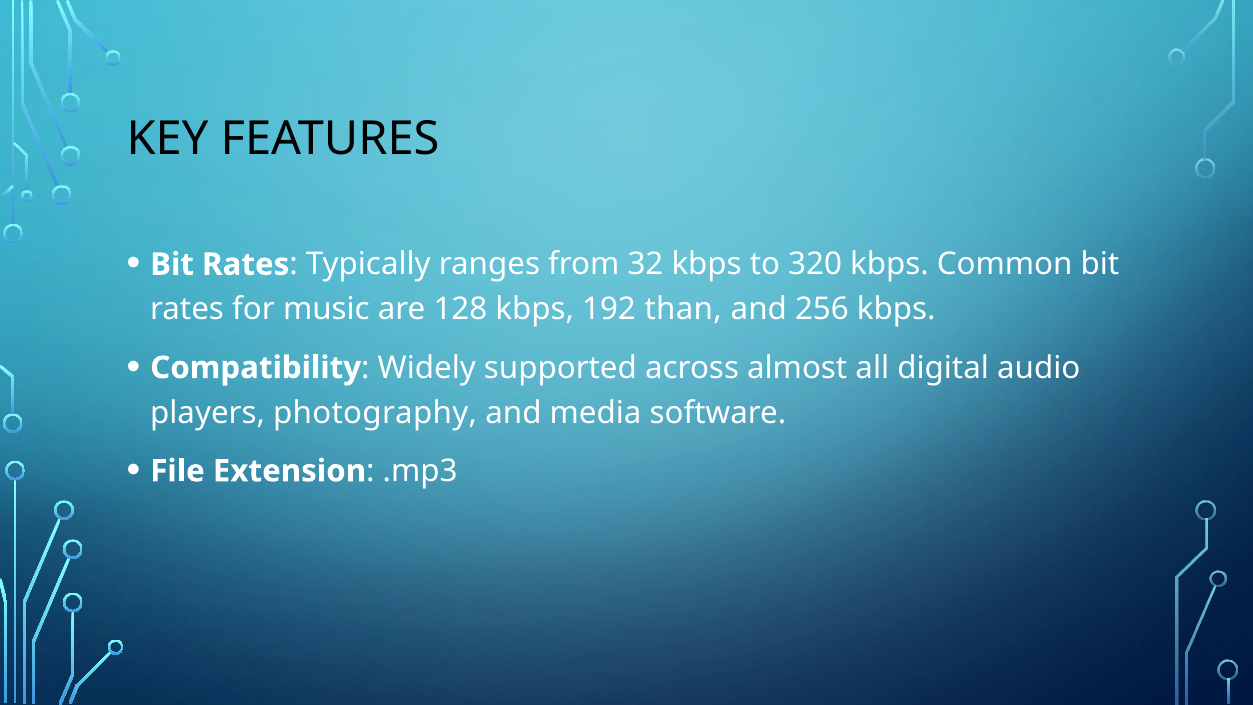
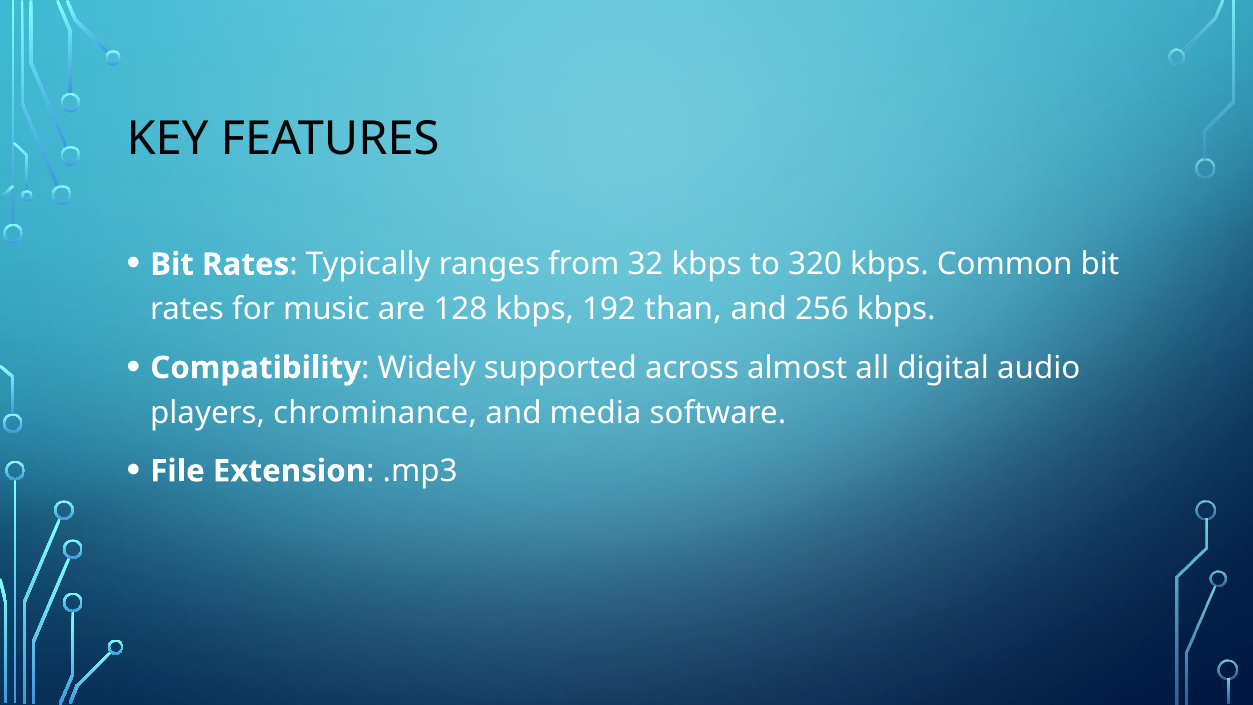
photography: photography -> chrominance (375, 413)
